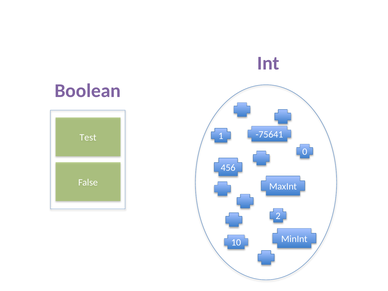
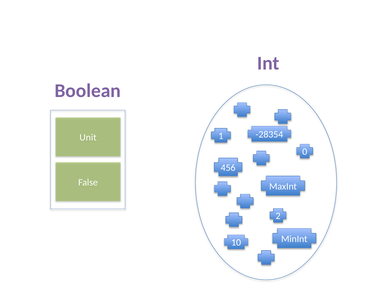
-75641: -75641 -> -28354 (269, 134)
Test: Test -> Unit (88, 138)
